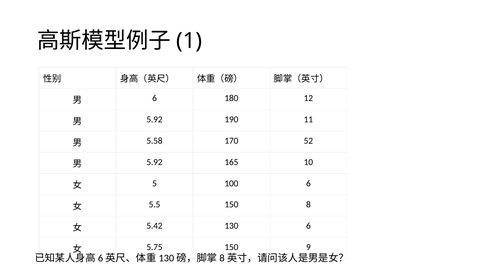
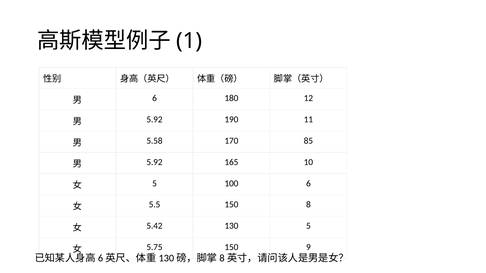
52: 52 -> 85 (308, 141)
130 6: 6 -> 5 (308, 226)
